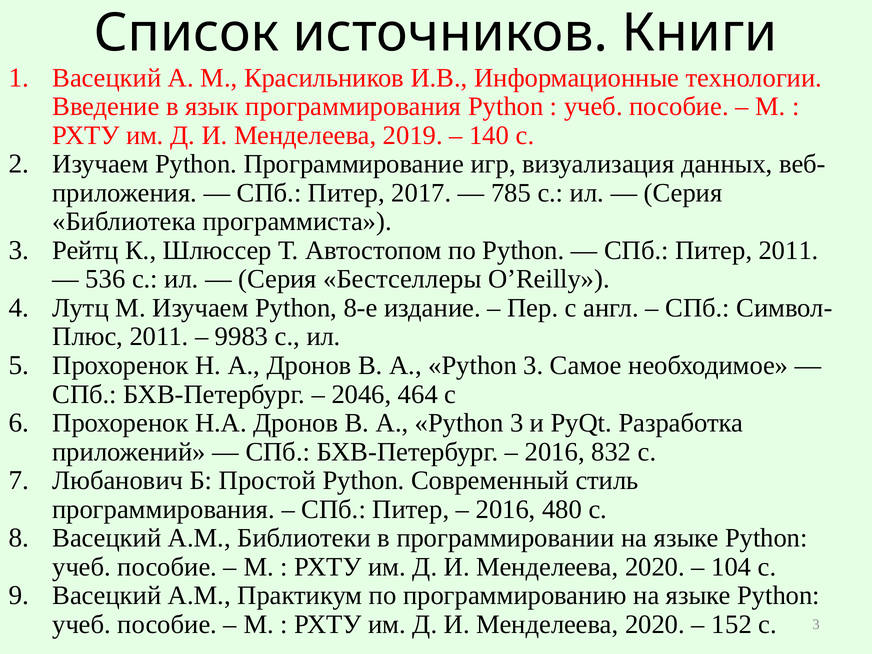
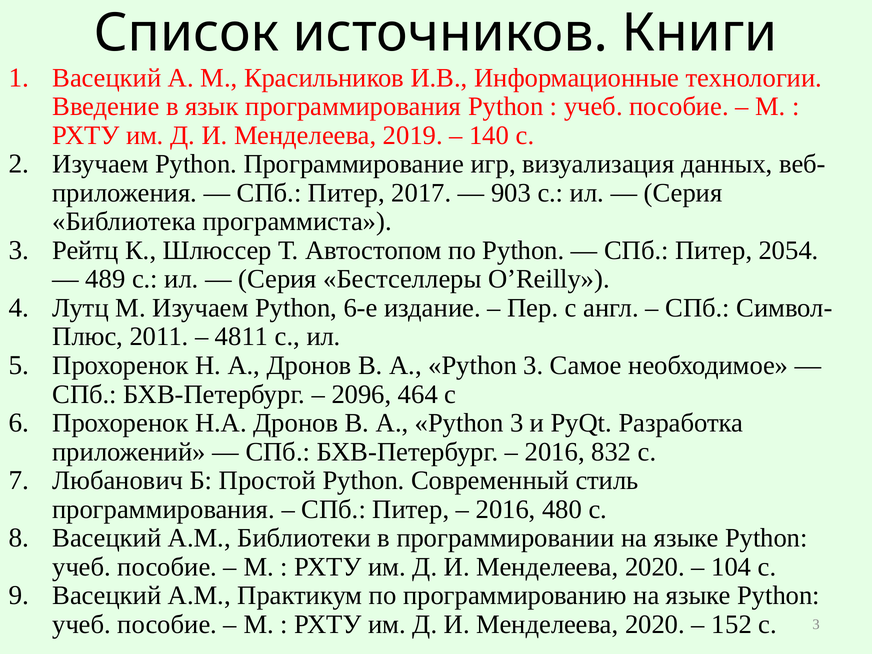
785: 785 -> 903 (511, 193)
Питер 2011: 2011 -> 2054 (789, 250)
536: 536 -> 489 (105, 279)
8-е: 8-е -> 6-е (361, 308)
9983: 9983 -> 4811 (242, 337)
2046: 2046 -> 2096 (361, 394)
